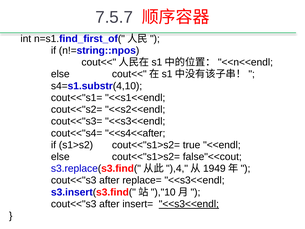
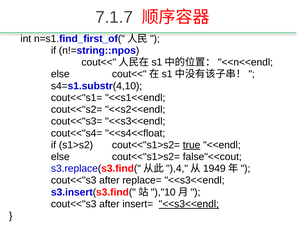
7.5.7: 7.5.7 -> 7.1.7 (114, 17)
<<s4<<after: <<s4<<after -> <<s4<<float (135, 133)
true underline: none -> present (192, 145)
